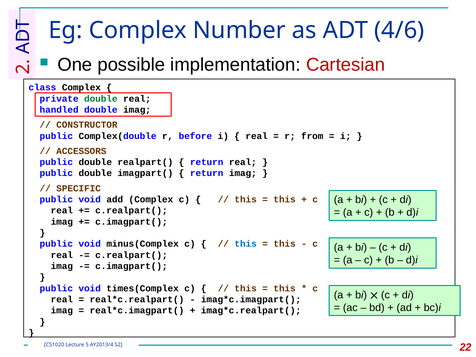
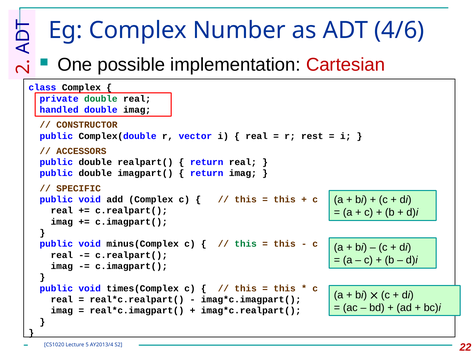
before: before -> vector (195, 136)
from: from -> rest (312, 136)
this colour: blue -> green (246, 244)
